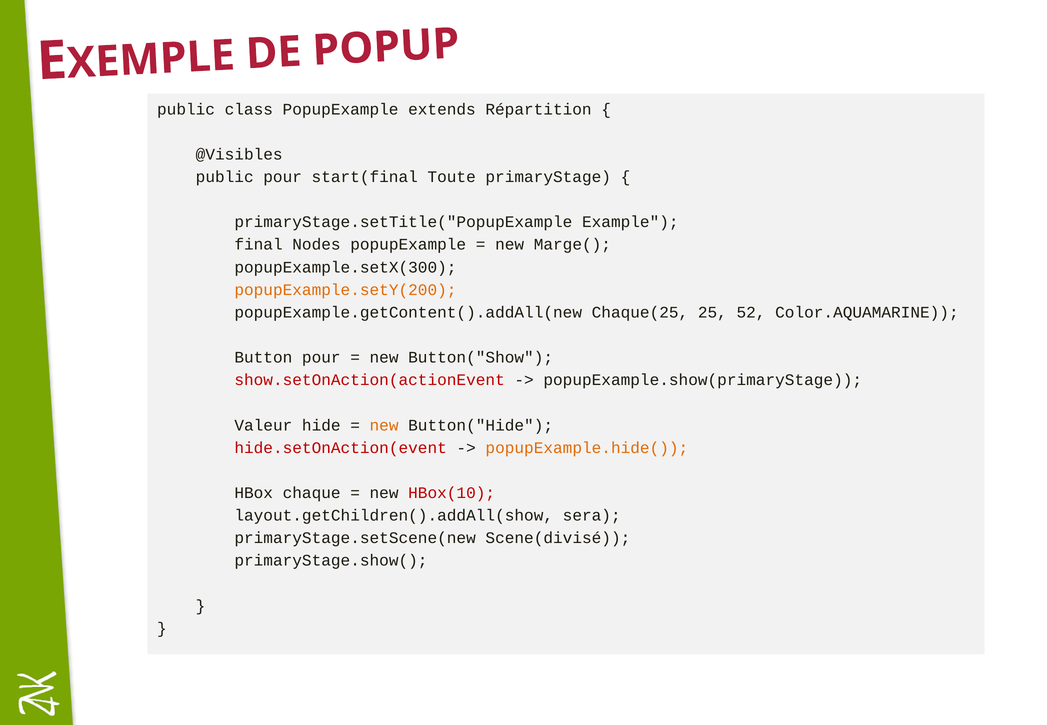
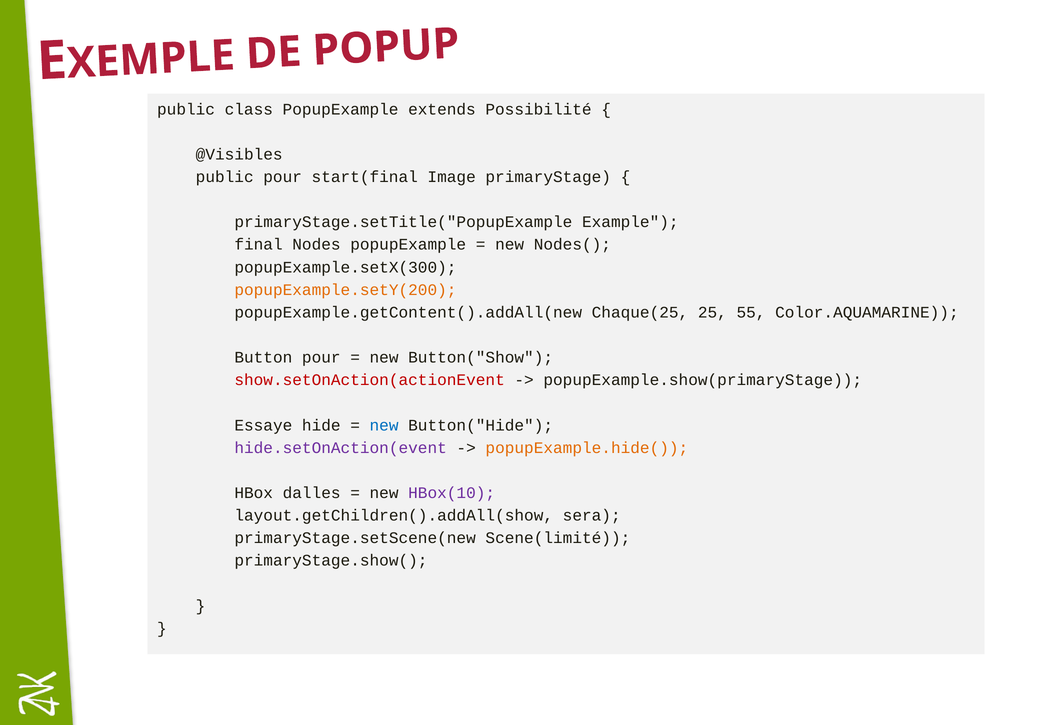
Répartition: Répartition -> Possibilité (539, 109)
Toute: Toute -> Image (452, 177)
Marge(: Marge( -> Nodes( (572, 245)
52: 52 -> 55 (751, 312)
Valeur: Valeur -> Essaye (263, 425)
new colour: orange -> blue (384, 425)
hide.setOnAction(event colour: red -> purple (341, 448)
chaque: chaque -> dalles (312, 493)
HBox(10 colour: red -> purple (452, 493)
Scene(divisé: Scene(divisé -> Scene(limité (558, 538)
